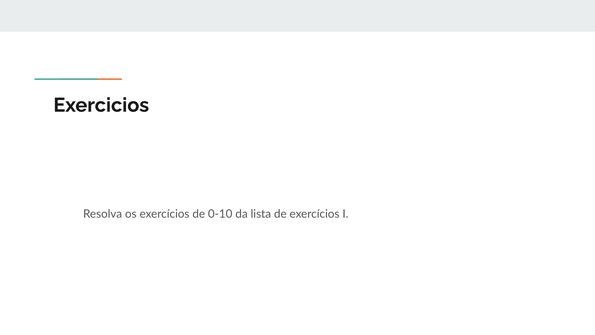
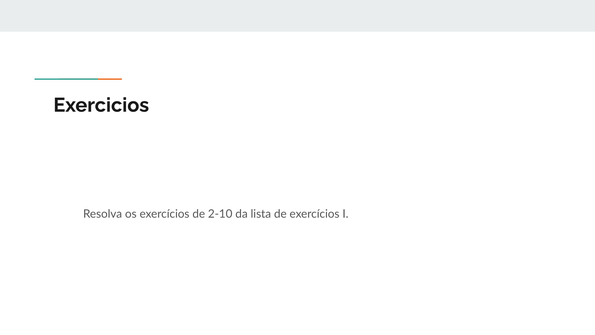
0-10: 0-10 -> 2-10 (220, 214)
